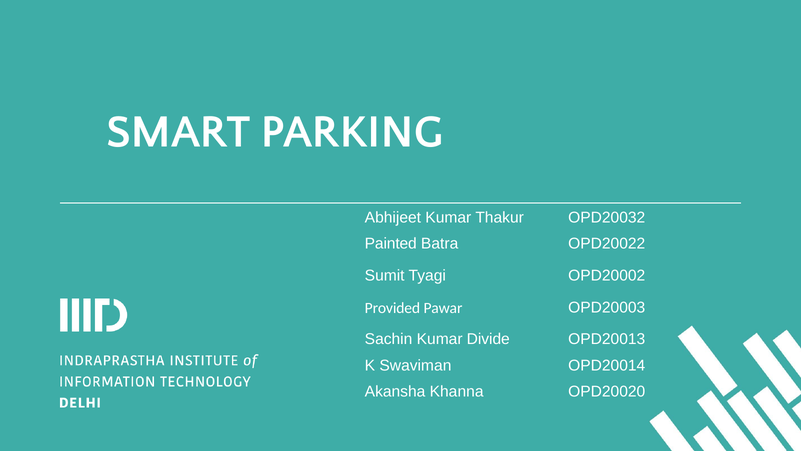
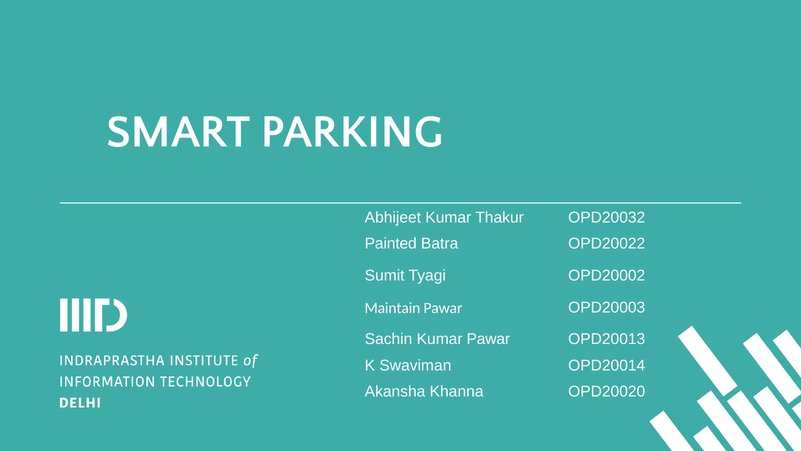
Provided: Provided -> Maintain (392, 308)
Kumar Divide: Divide -> Pawar (488, 339)
